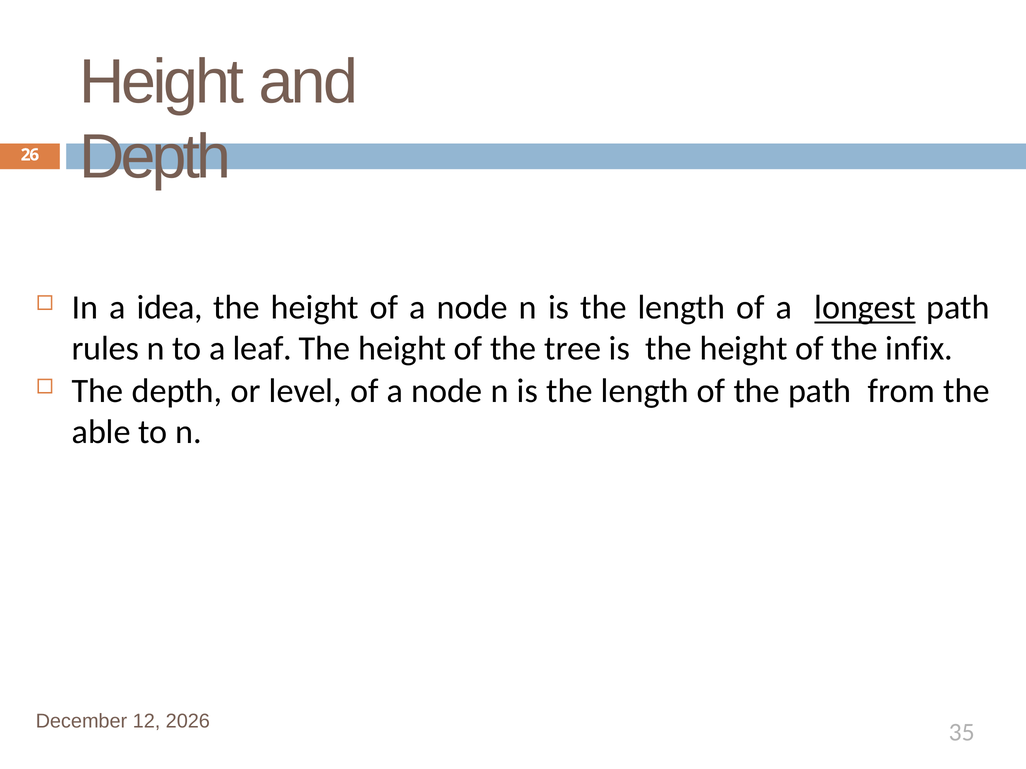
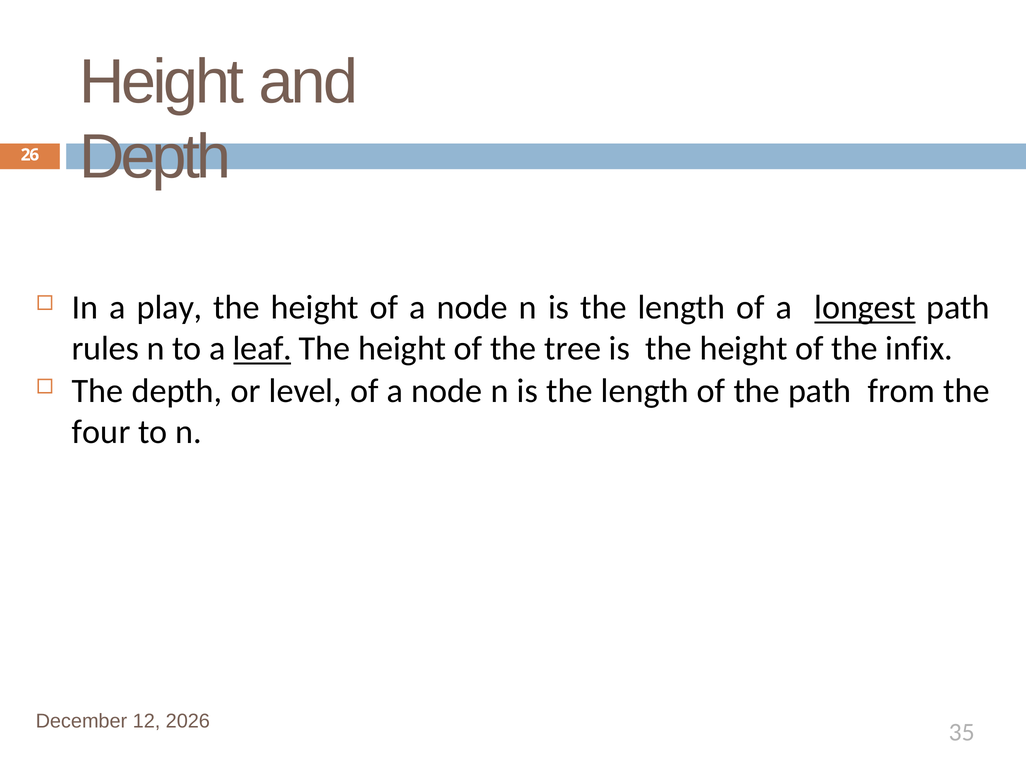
idea: idea -> play (170, 308)
leaf underline: none -> present (262, 349)
able: able -> four (101, 432)
